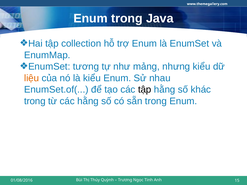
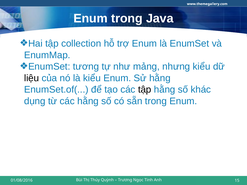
liệu colour: orange -> black (32, 78)
Sử nhau: nhau -> hằng (160, 78)
trong: trong -> dụng (35, 101)
